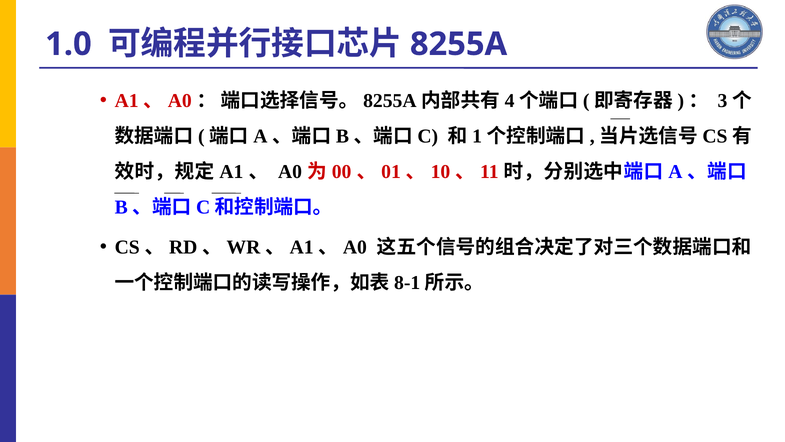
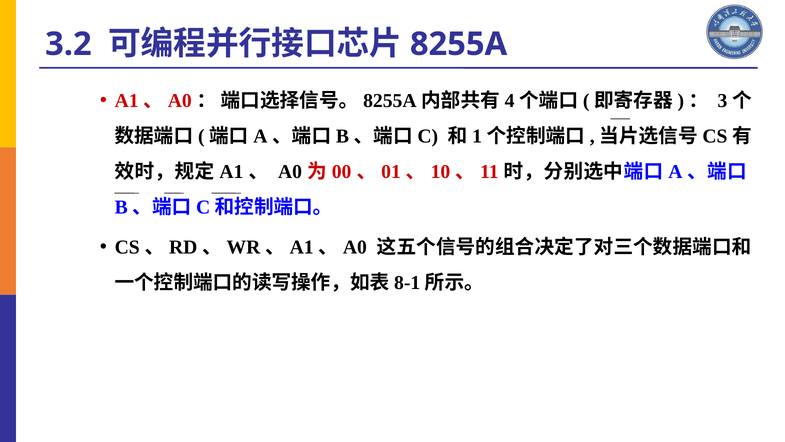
1.0: 1.0 -> 3.2 (68, 44)
